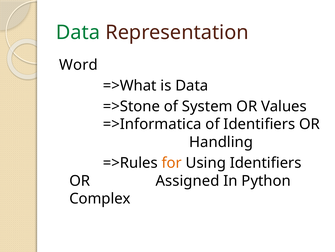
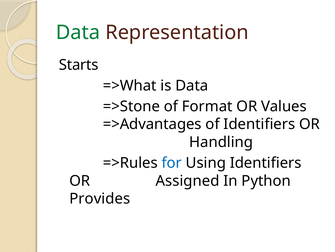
Word: Word -> Starts (79, 65)
System: System -> Format (207, 106)
=>Informatica: =>Informatica -> =>Advantages (152, 124)
for colour: orange -> blue (172, 162)
Complex: Complex -> Provides (100, 198)
